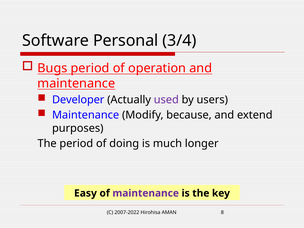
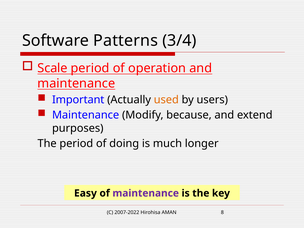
Personal: Personal -> Patterns (126, 41)
Bugs: Bugs -> Scale (52, 68)
Developer: Developer -> Important (78, 100)
used colour: purple -> orange (166, 100)
